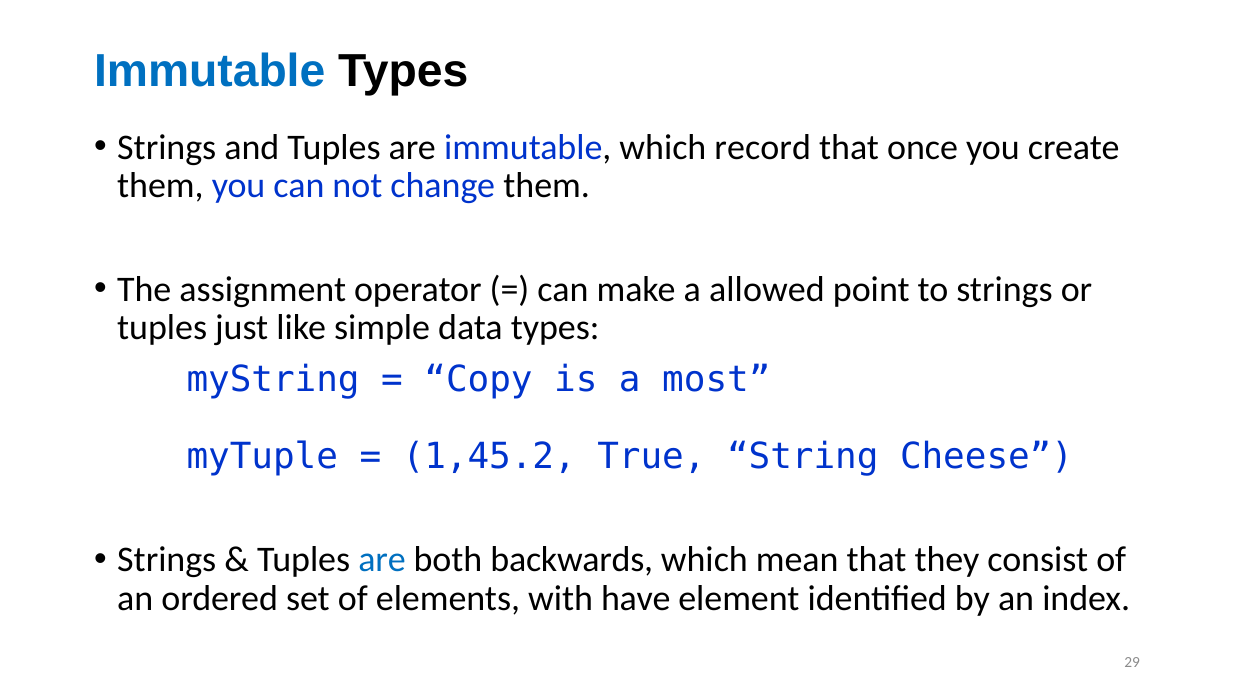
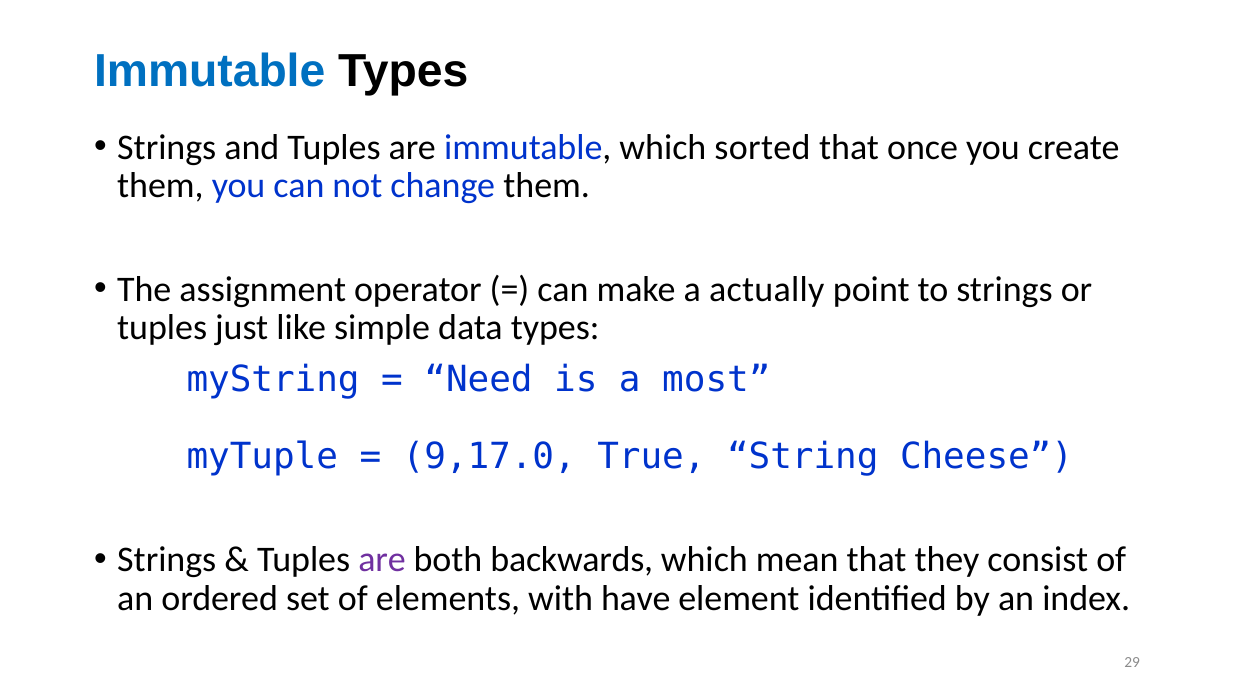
record: record -> sorted (763, 147)
allowed: allowed -> actually (767, 289)
Copy: Copy -> Need (479, 380)
1,45.2: 1,45.2 -> 9,17.0 (489, 456)
are colour: blue -> purple (382, 560)
